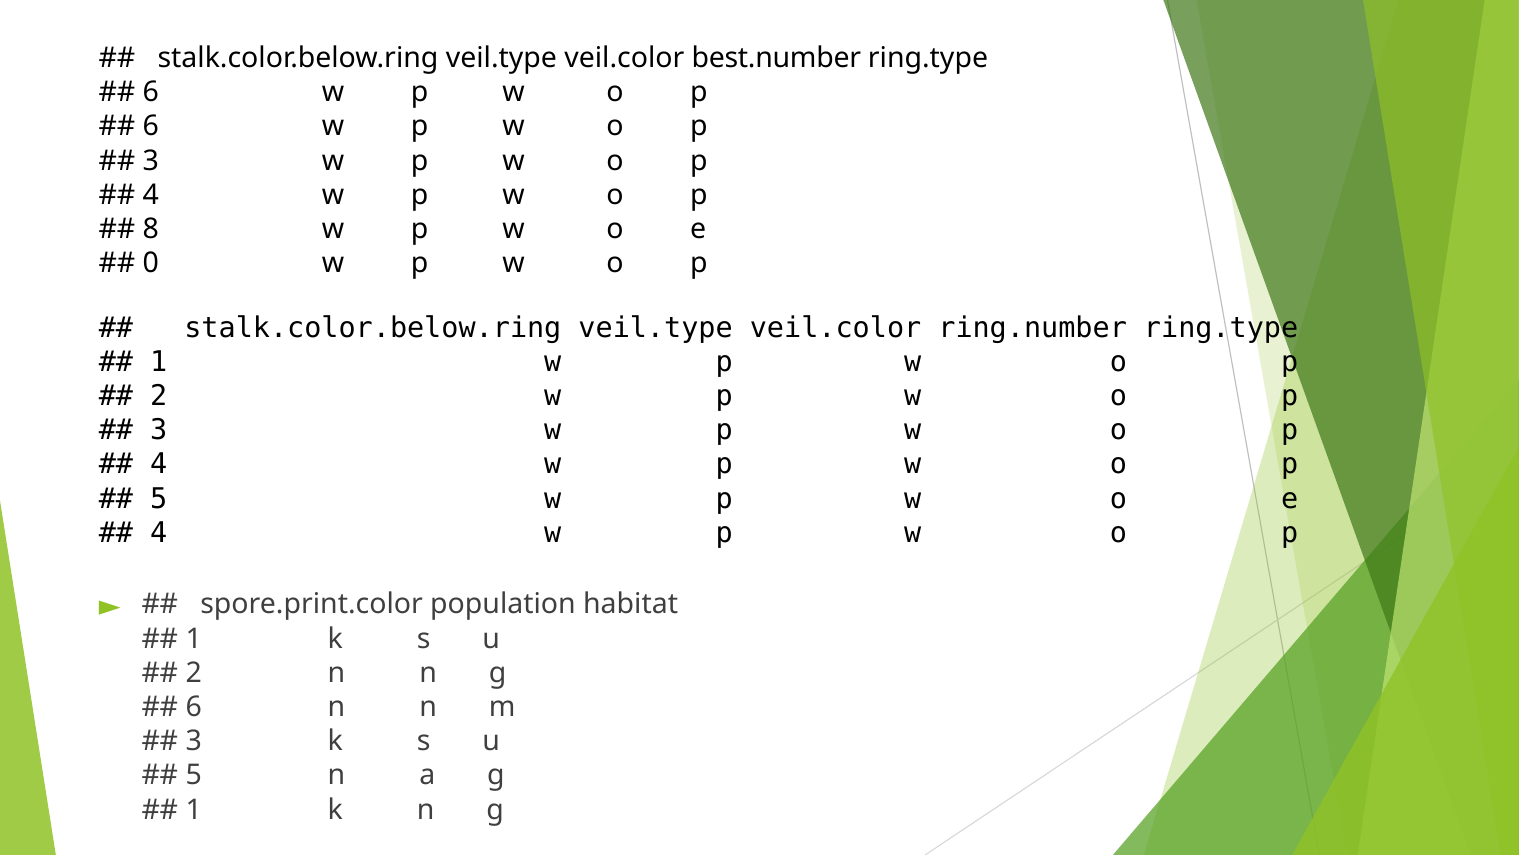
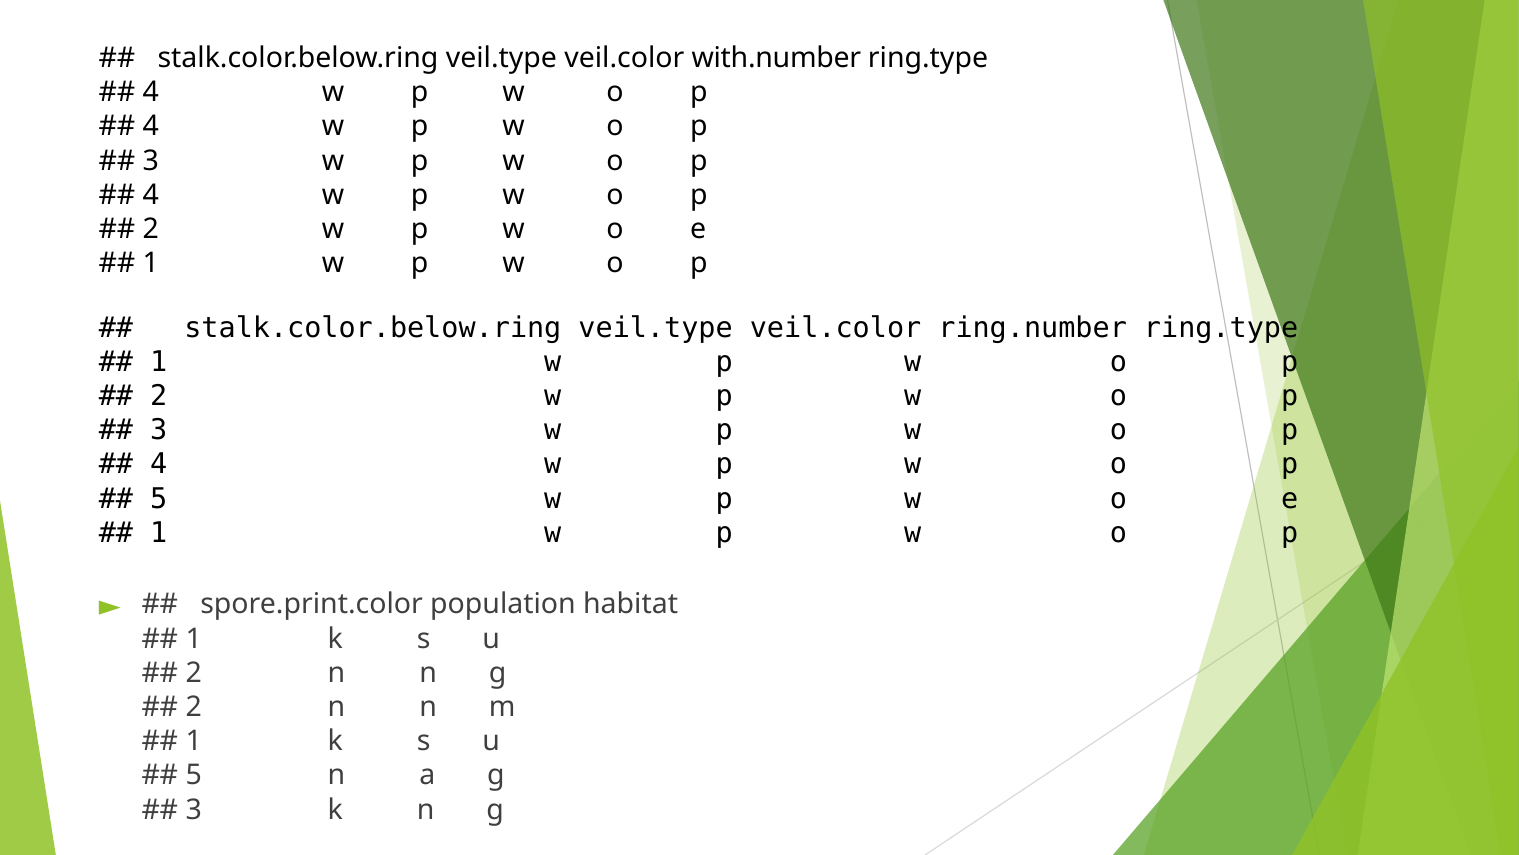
best.number: best.number -> with.number (776, 58)
6: 6 -> 4 (151, 92)
6: 6 -> 4 (151, 127)
8: 8 -> 2 (151, 229)
0: 0 -> 1 (151, 263)
4: 4 -> 1 (159, 533)
6: 6 -> 2 (194, 707)
3: 3 -> 1 (194, 741)
1: 1 -> 3 (194, 809)
